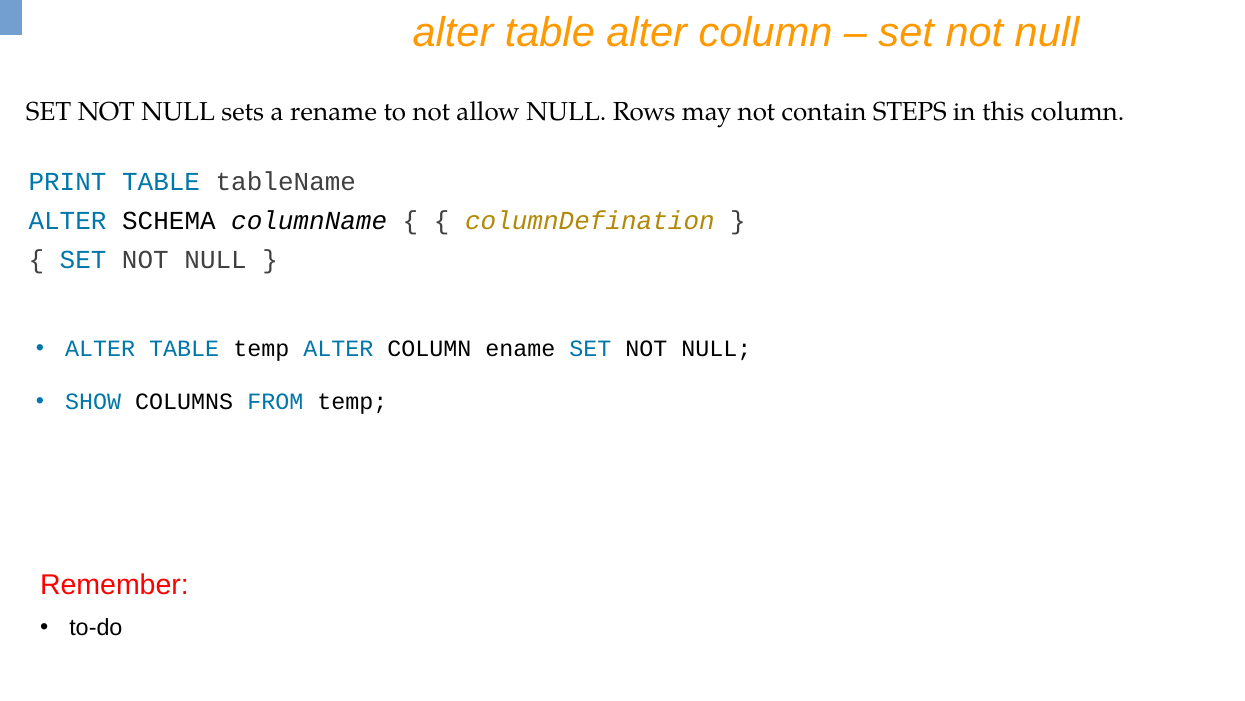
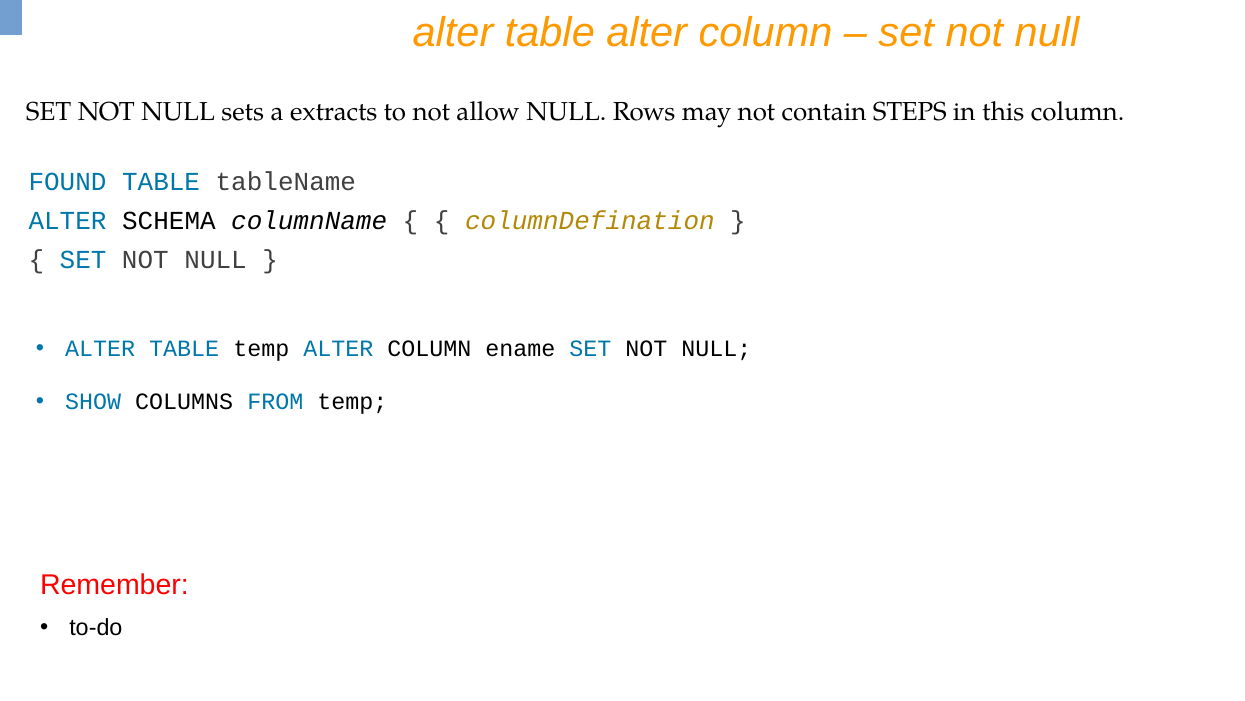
rename: rename -> extracts (334, 111)
PRINT: PRINT -> FOUND (68, 182)
